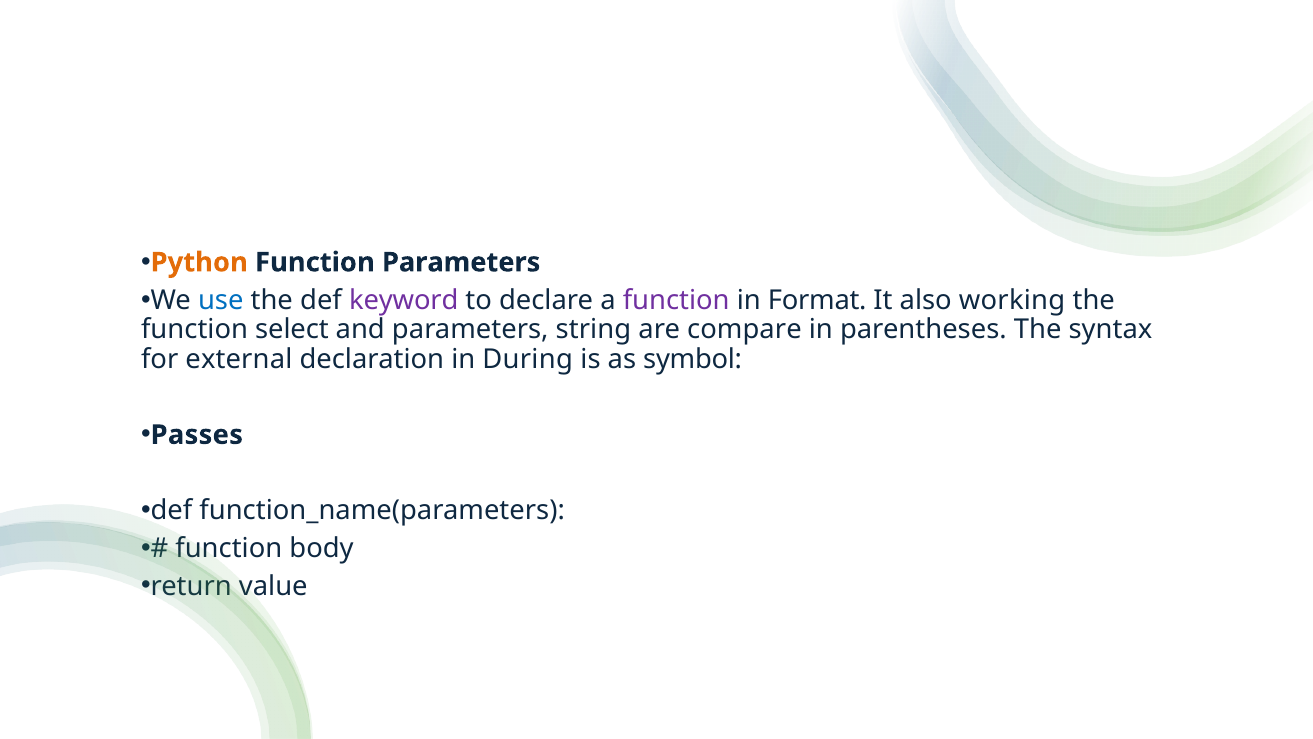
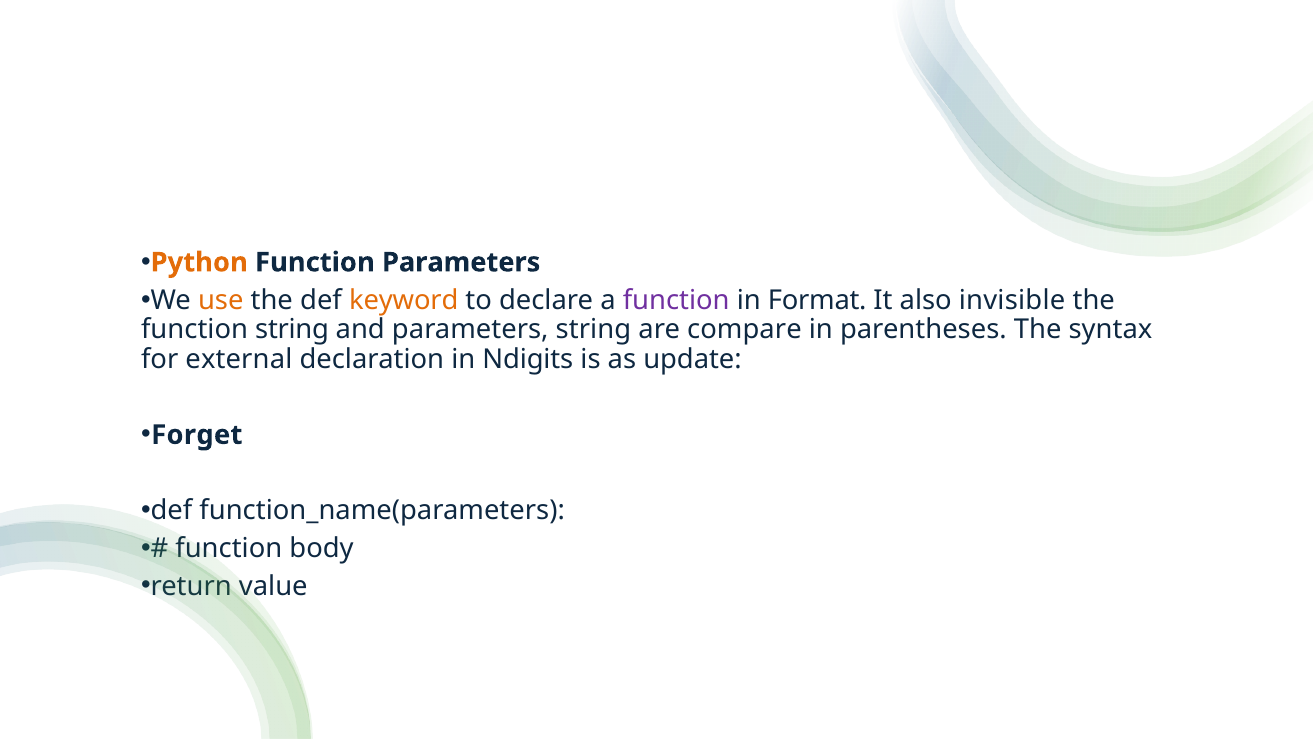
use colour: blue -> orange (221, 300)
keyword colour: purple -> orange (404, 300)
working: working -> invisible (1012, 300)
function select: select -> string (292, 330)
During: During -> Ndigits (528, 359)
symbol: symbol -> update (692, 359)
Passes: Passes -> Forget (197, 435)
